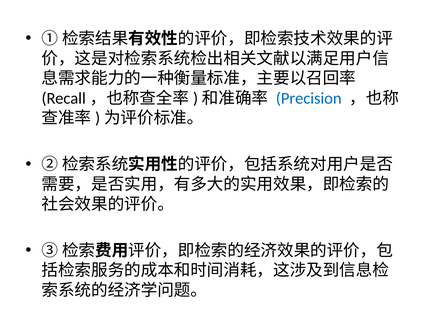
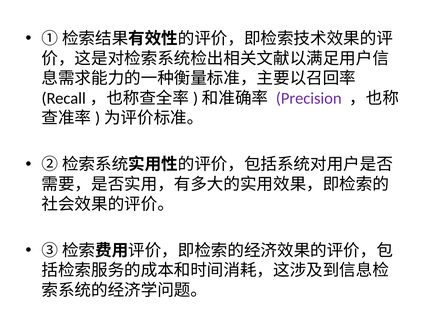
Precision colour: blue -> purple (309, 98)
